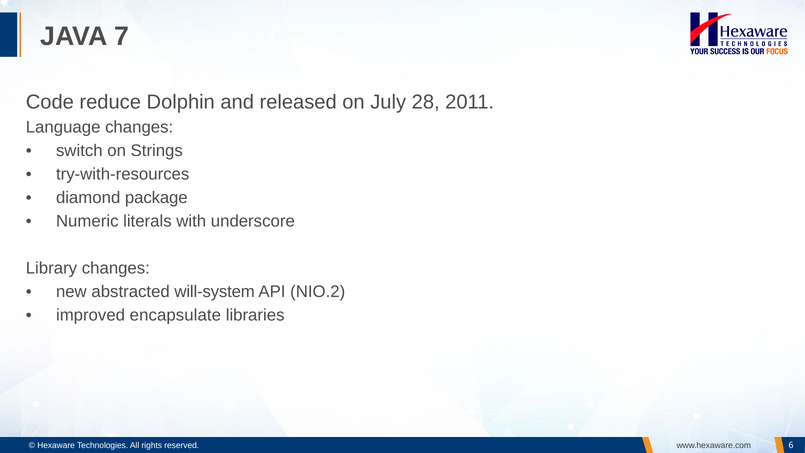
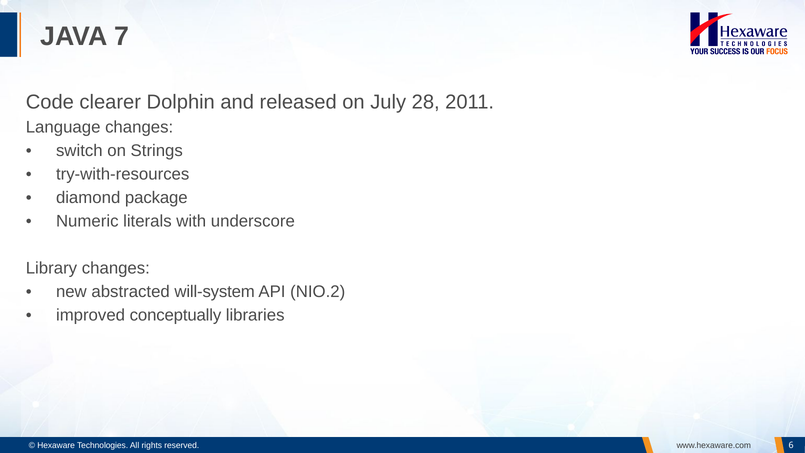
reduce: reduce -> clearer (110, 102)
encapsulate: encapsulate -> conceptually (175, 315)
